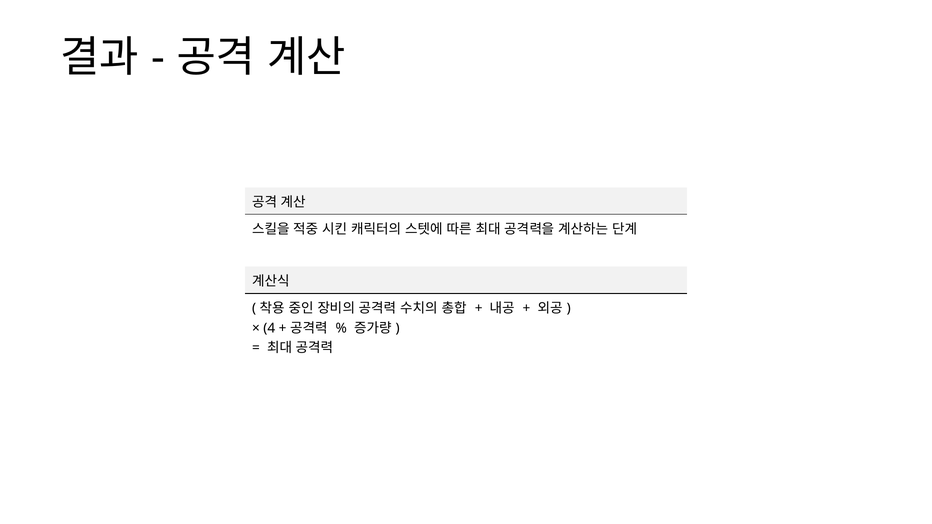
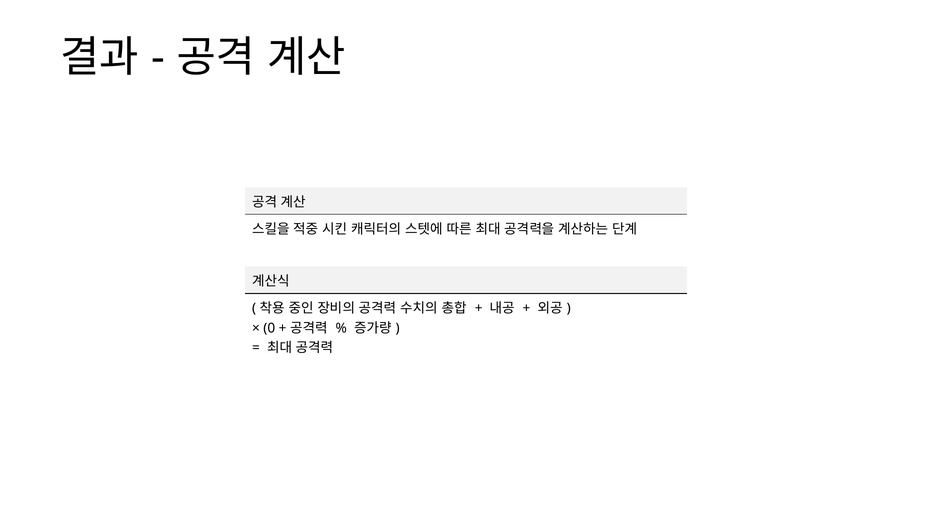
4: 4 -> 0 (269, 328)
